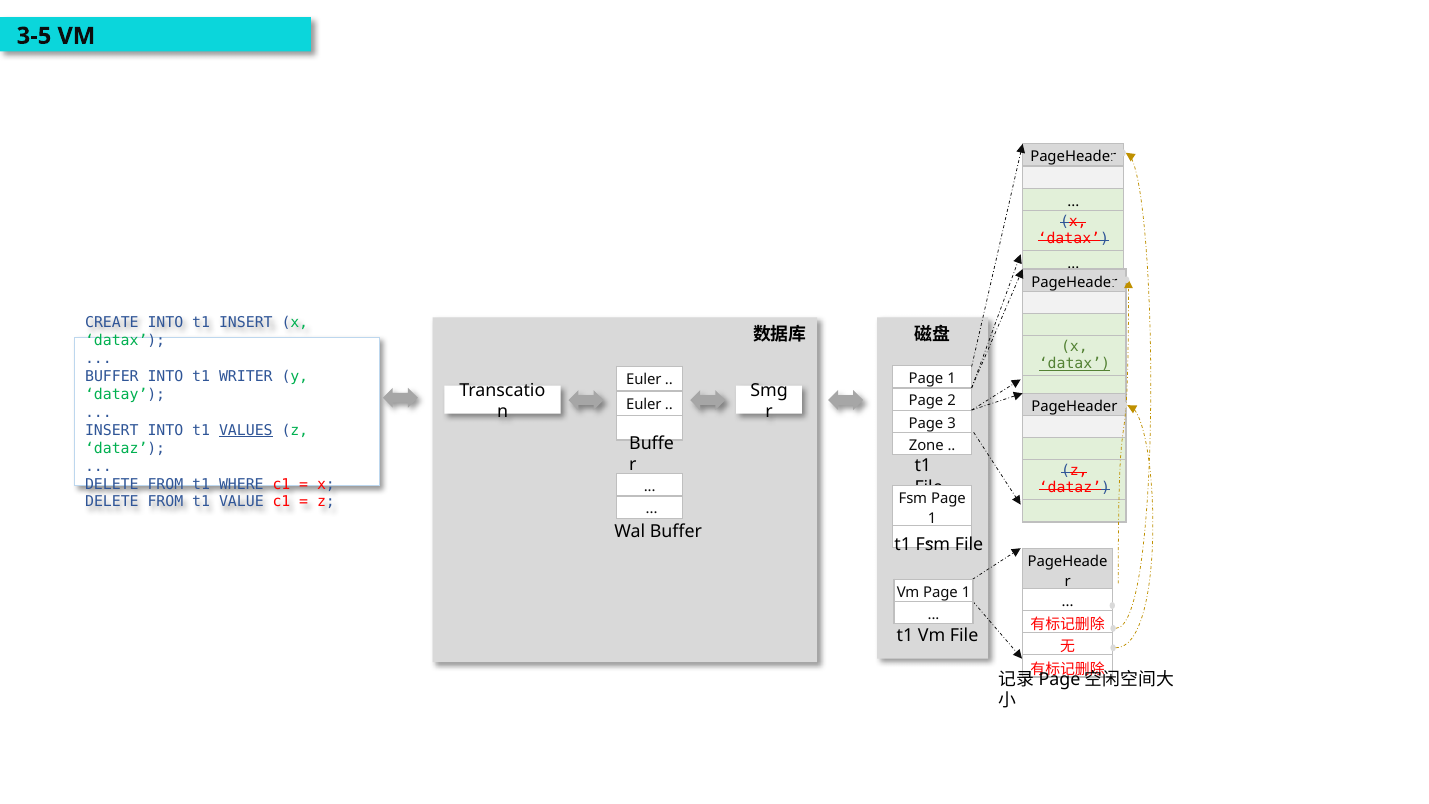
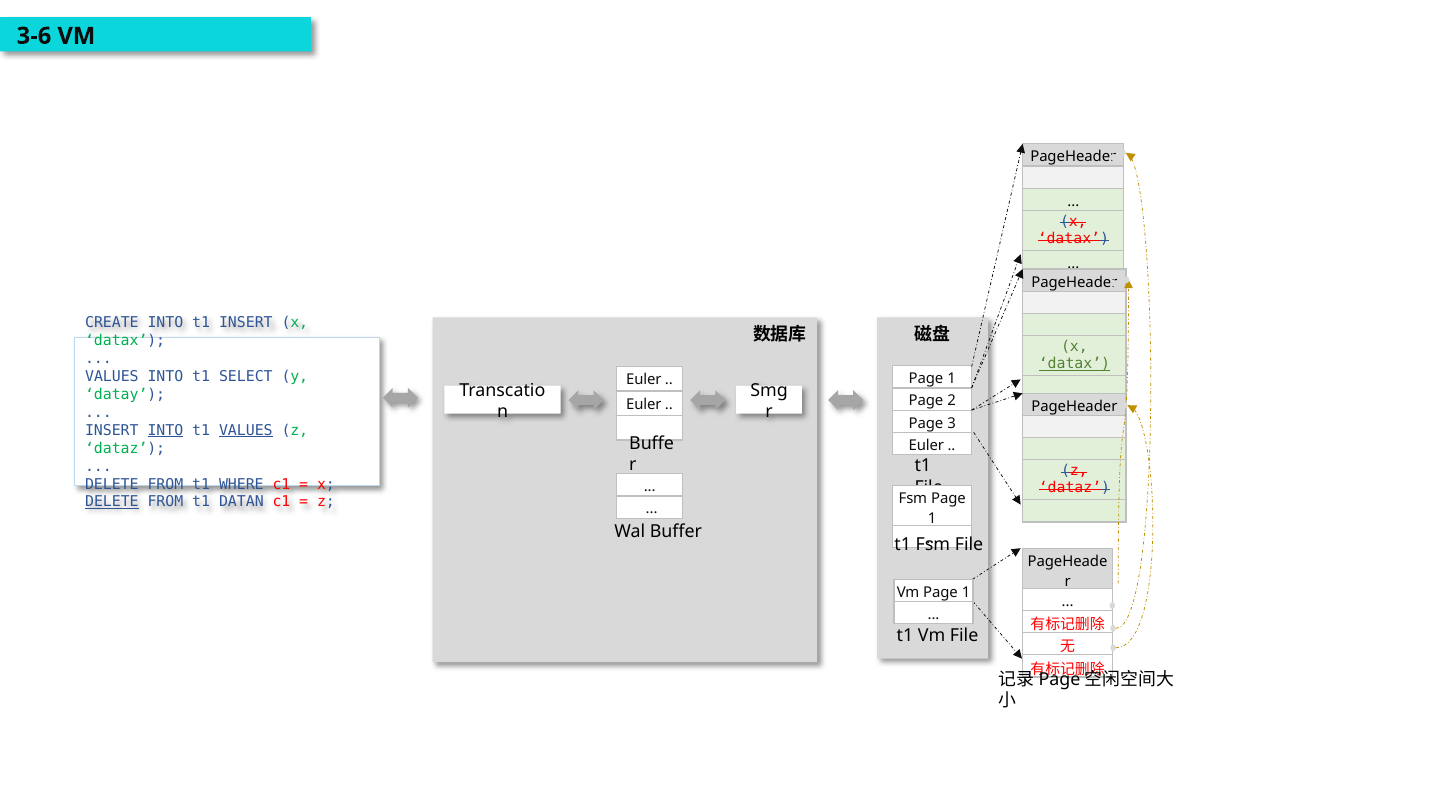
3-5: 3-5 -> 3-6 (34, 36)
BUFFER: BUFFER -> VALUES (112, 377)
WRITER: WRITER -> SELECT (246, 377)
INTO underline: none -> present (165, 430)
Zone: Zone -> Euler (926, 445)
DELETE underline: none -> present (112, 502)
VALUE: VALUE -> DATAN (241, 502)
